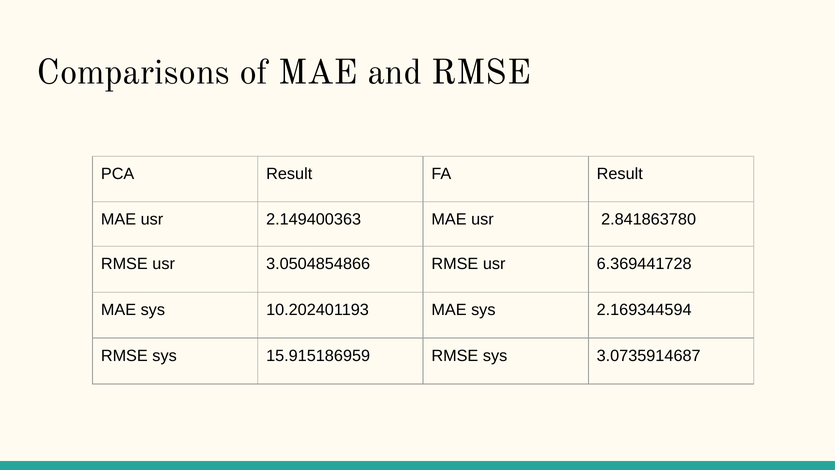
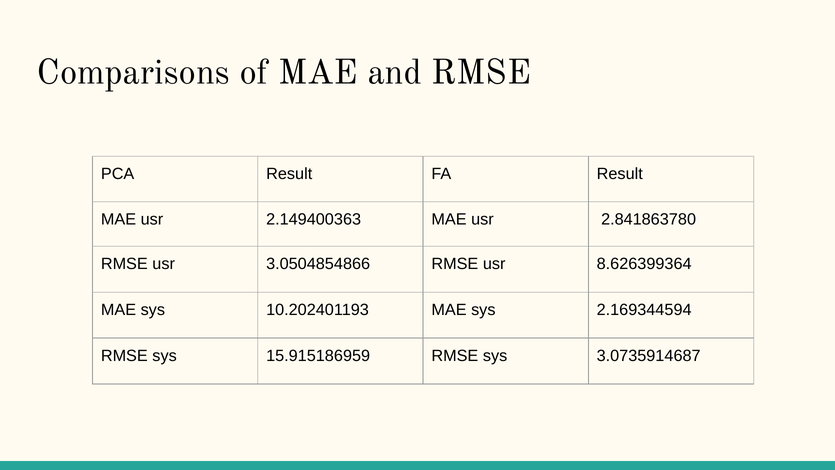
6.369441728: 6.369441728 -> 8.626399364 (644, 264)
